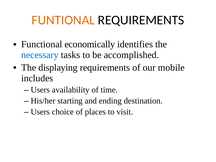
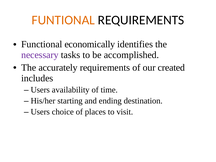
necessary colour: blue -> purple (40, 55)
displaying: displaying -> accurately (58, 68)
mobile: mobile -> created (171, 68)
